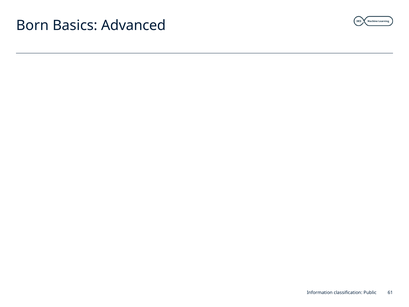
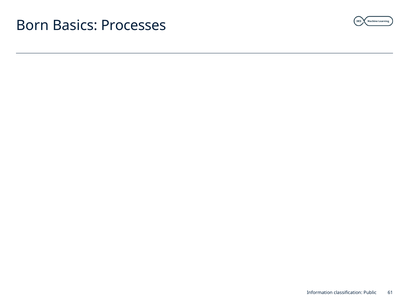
Advanced: Advanced -> Processes (134, 26)
